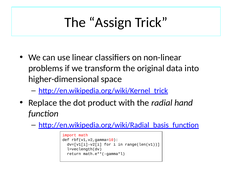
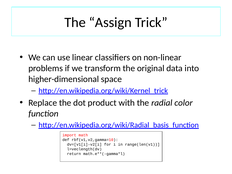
hand: hand -> color (184, 103)
